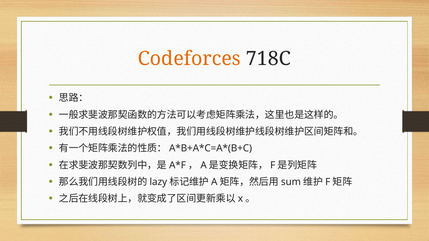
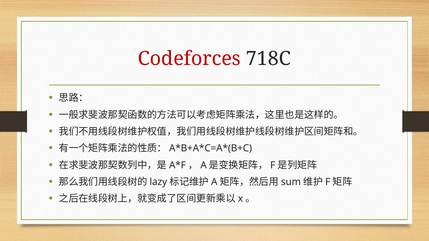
Codeforces colour: orange -> red (189, 59)
